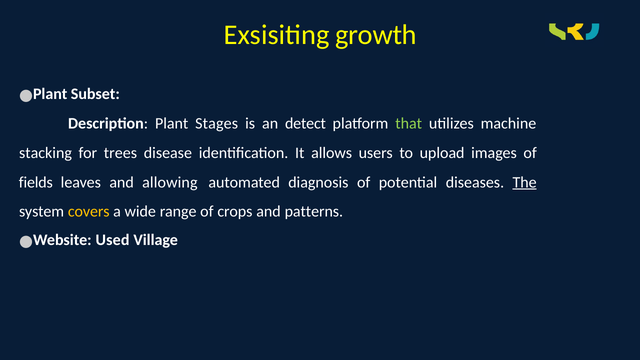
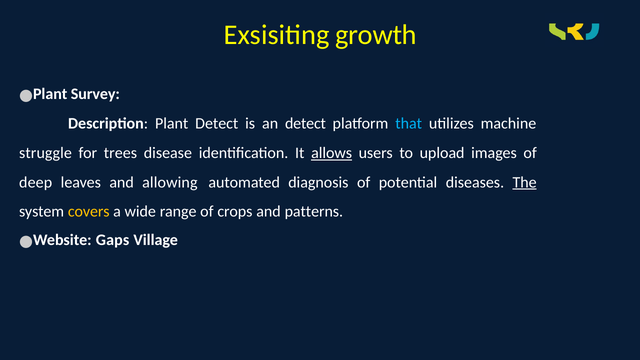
Subset: Subset -> Survey (95, 94)
Plant Stages: Stages -> Detect (217, 124)
that colour: light green -> light blue (409, 124)
stacking: stacking -> struggle (45, 153)
allows underline: none -> present (332, 153)
fields: fields -> deep (36, 182)
Used: Used -> Gaps (113, 240)
